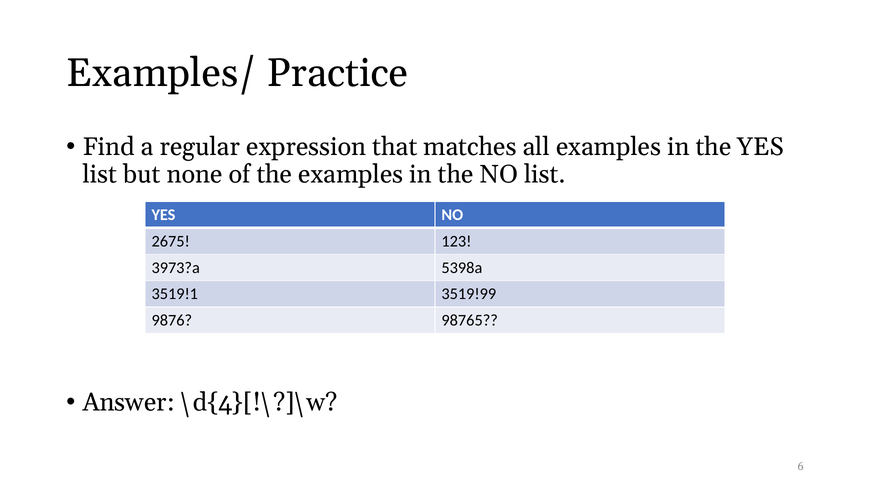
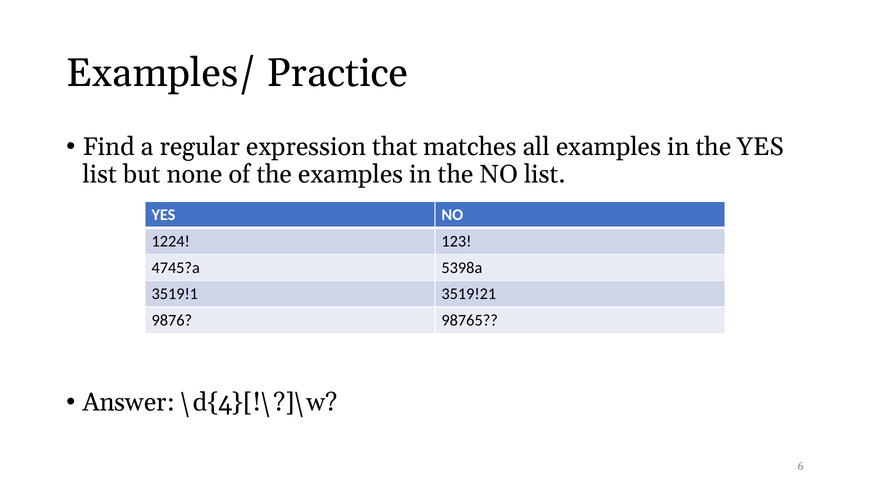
2675: 2675 -> 1224 (171, 241)
3973?a: 3973?a -> 4745?a (176, 268)
3519!99: 3519!99 -> 3519!21 (469, 294)
